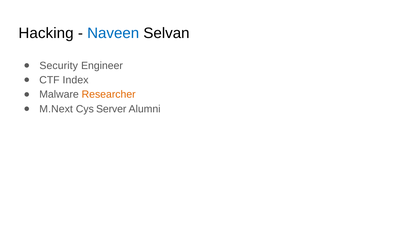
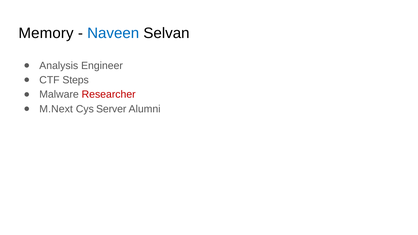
Hacking: Hacking -> Memory (46, 33)
Security: Security -> Analysis (59, 66)
Index: Index -> Steps (76, 80)
Researcher colour: orange -> red (109, 95)
